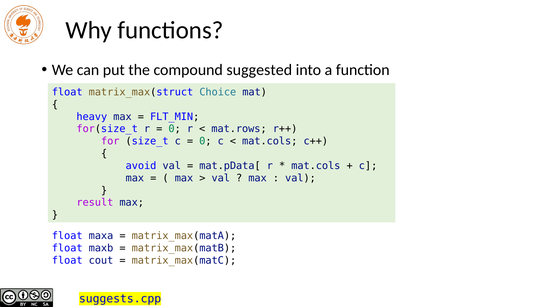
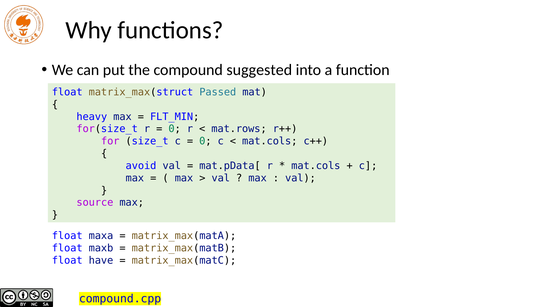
Choice: Choice -> Passed (218, 92)
result: result -> source (95, 202)
cout: cout -> have (101, 260)
suggests.cpp: suggests.cpp -> compound.cpp (120, 298)
